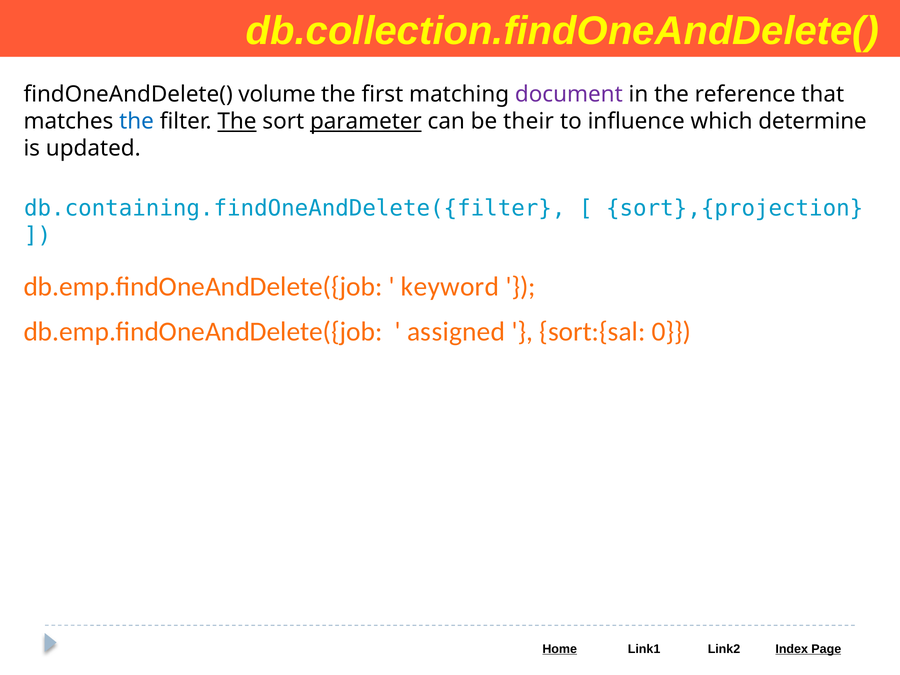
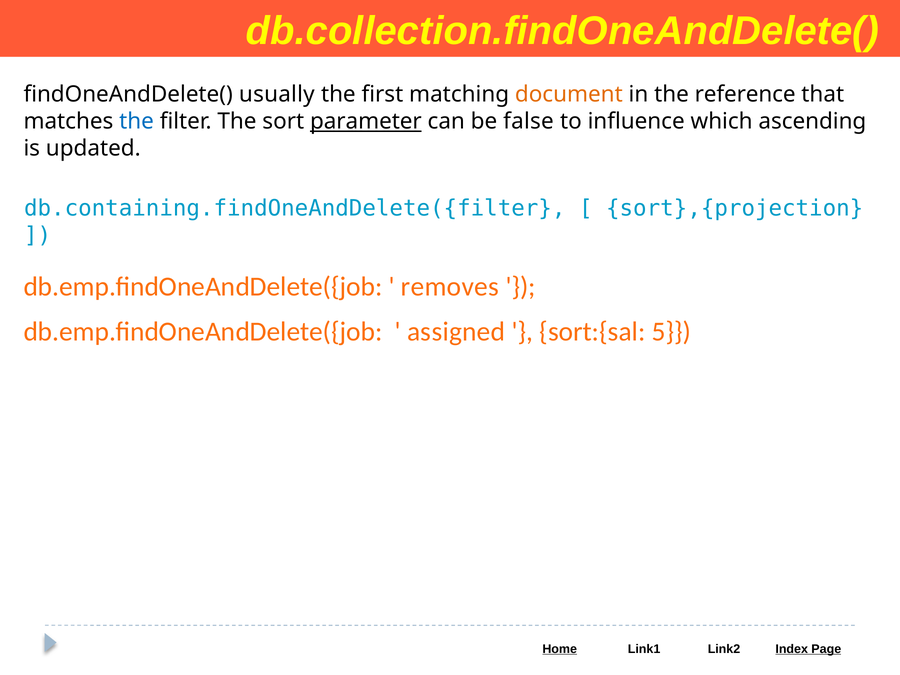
volume: volume -> usually (277, 94)
document colour: purple -> orange (569, 94)
The underline: present -> none (237, 121)
their: their -> false (529, 121)
determine: determine -> ascending (812, 121)
keyword: keyword -> removes (450, 287)
0: 0 -> 5 (671, 332)
